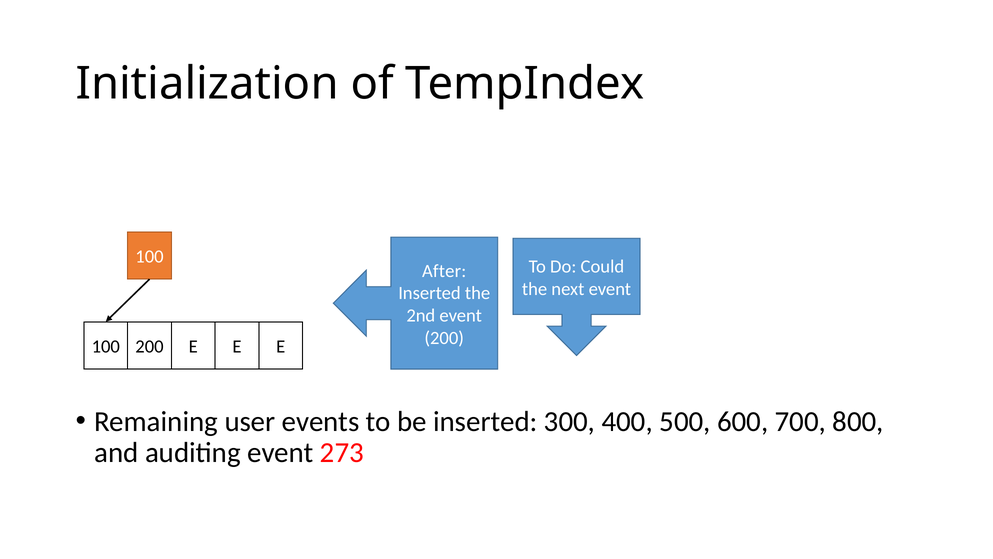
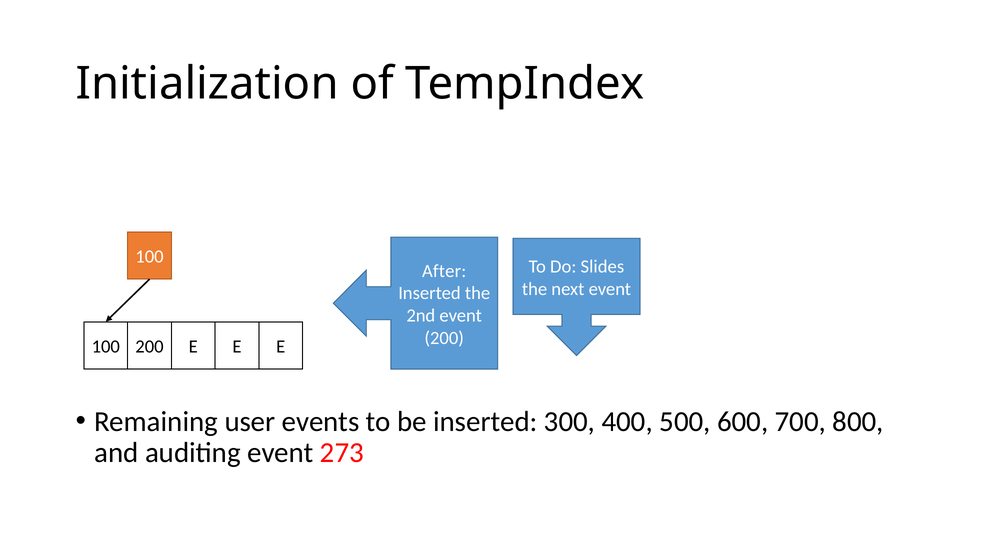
Could: Could -> Slides (602, 266)
